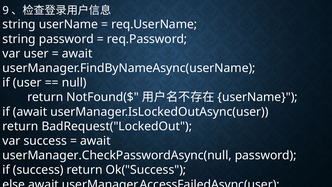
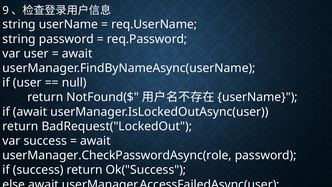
userManager.CheckPasswordAsync(null: userManager.CheckPasswordAsync(null -> userManager.CheckPasswordAsync(role (117, 155)
